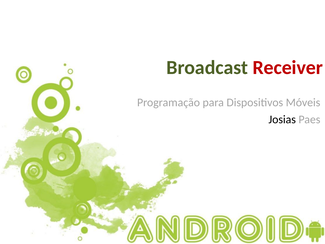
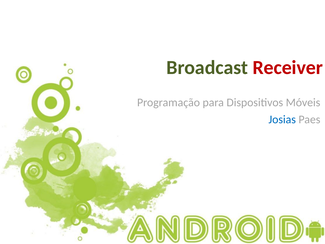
Josias colour: black -> blue (282, 119)
